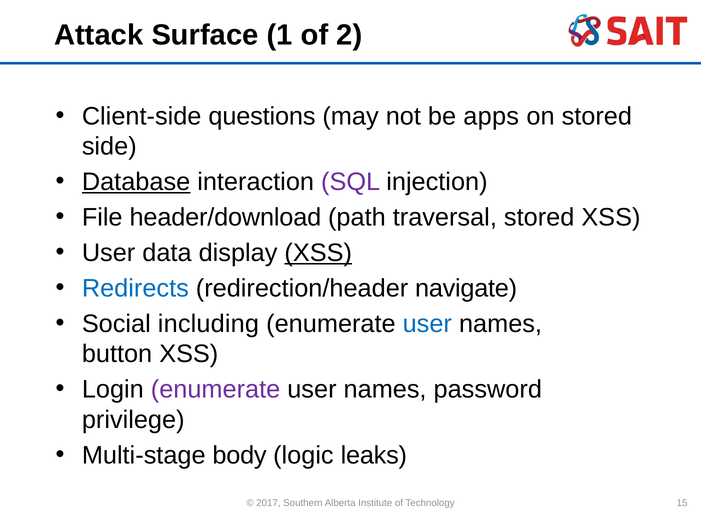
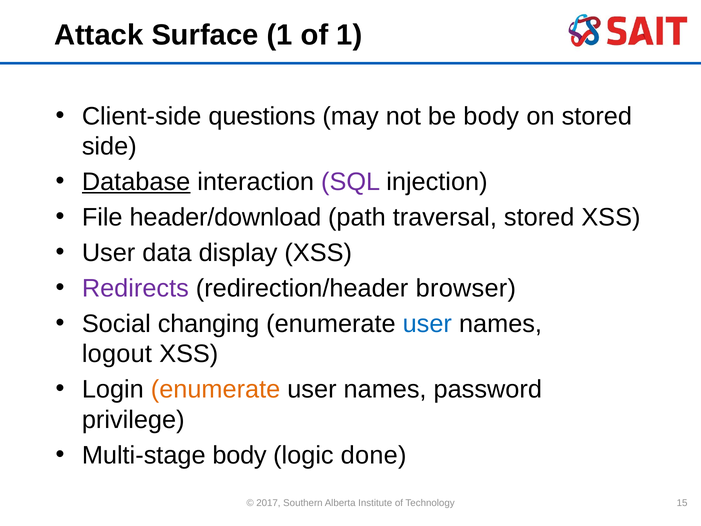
of 2: 2 -> 1 (349, 35)
be apps: apps -> body (491, 116)
XSS underline: present -> none (318, 253)
Redirects colour: blue -> purple (135, 288)
navigate: navigate -> browser (466, 288)
including: including -> changing (209, 324)
button: button -> logout (117, 354)
enumerate colour: purple -> orange (216, 389)
leaks: leaks -> done (374, 455)
